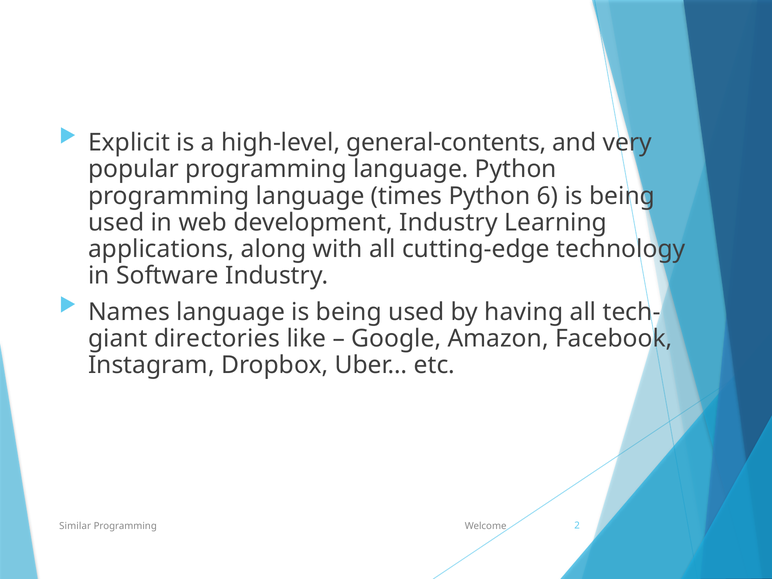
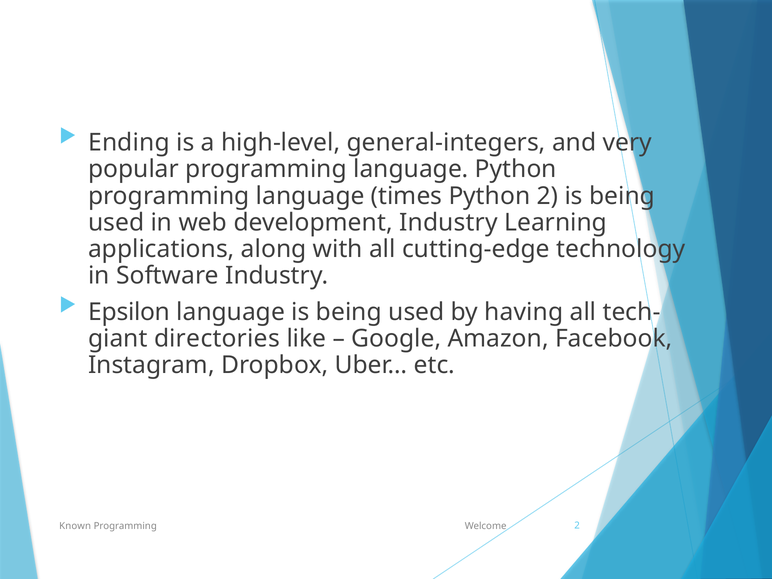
Explicit: Explicit -> Ending (129, 143)
general-contents: general-contents -> general-integers (446, 143)
Python 6: 6 -> 2 (547, 196)
Names: Names -> Epsilon (129, 312)
Similar: Similar -> Known (75, 526)
